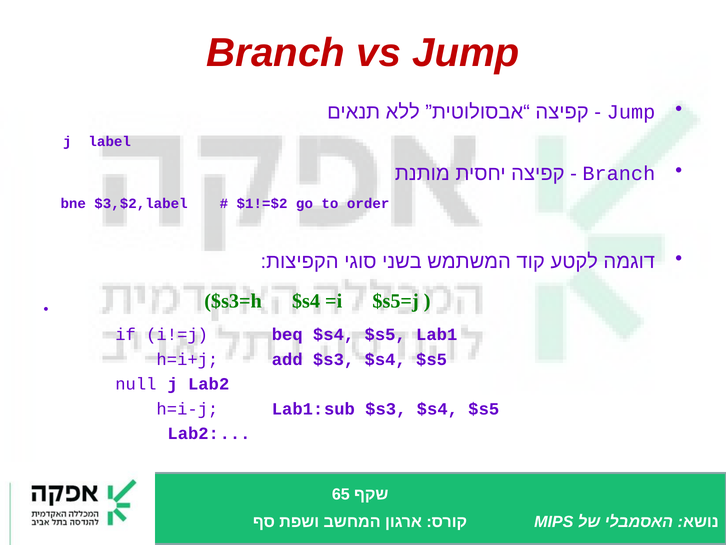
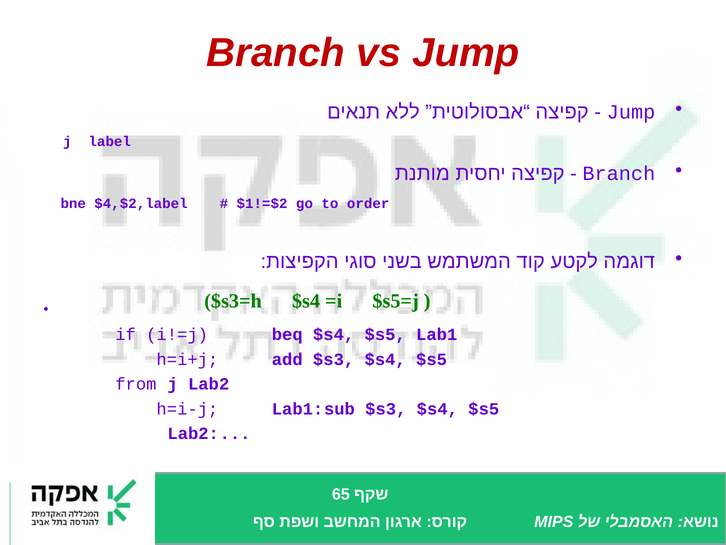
$3,$2,label: $3,$2,label -> $4,$2,label (141, 203)
null: null -> from (136, 384)
